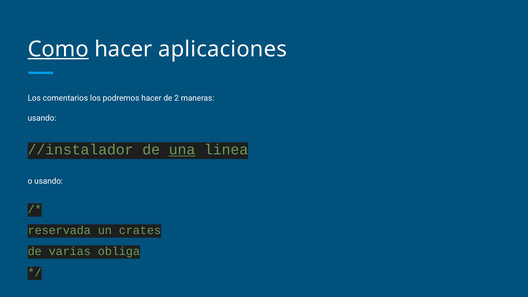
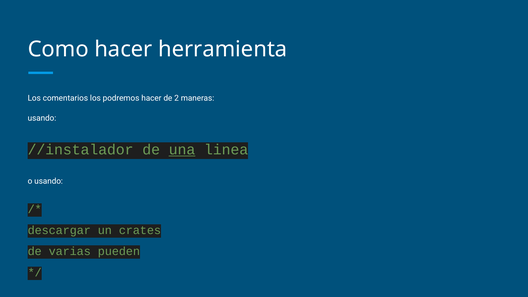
Como underline: present -> none (58, 49)
aplicaciones: aplicaciones -> herramienta (223, 49)
reservada: reservada -> descargar (59, 230)
obliga: obliga -> pueden (119, 251)
